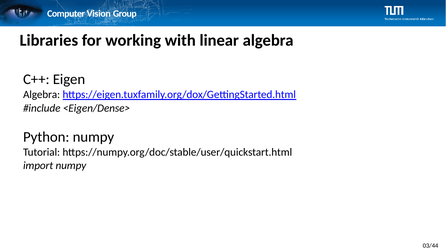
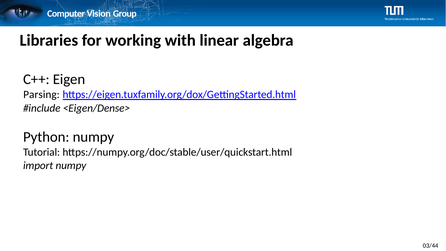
Algebra: Algebra -> Parsing (41, 95)
